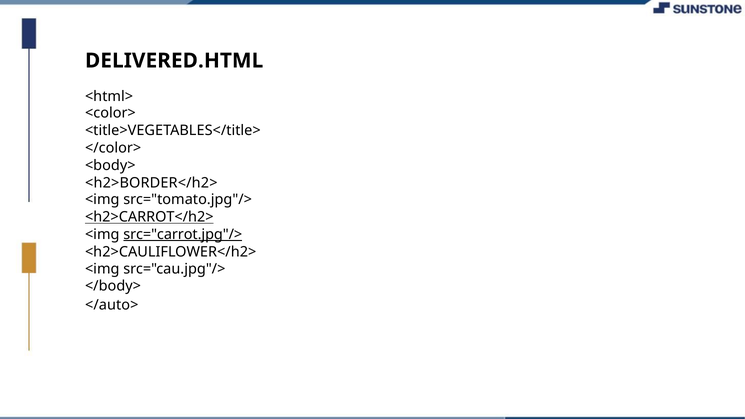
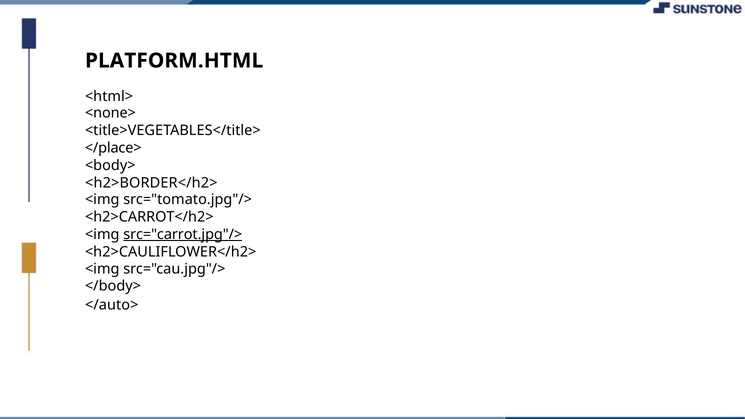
DELIVERED.HTML: DELIVERED.HTML -> PLATFORM.HTML (174, 61)
<color>: <color> -> <none> (110, 113)
</color>: </color> -> </place> (113, 148)
<h2>CARROT</h2> underline: present -> none (149, 217)
